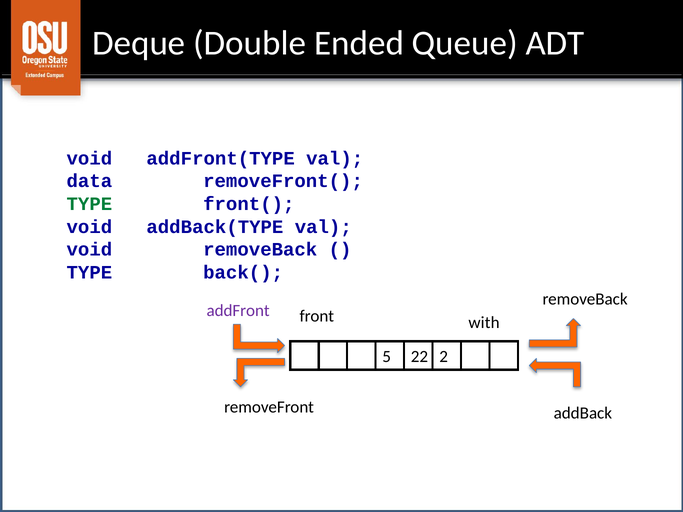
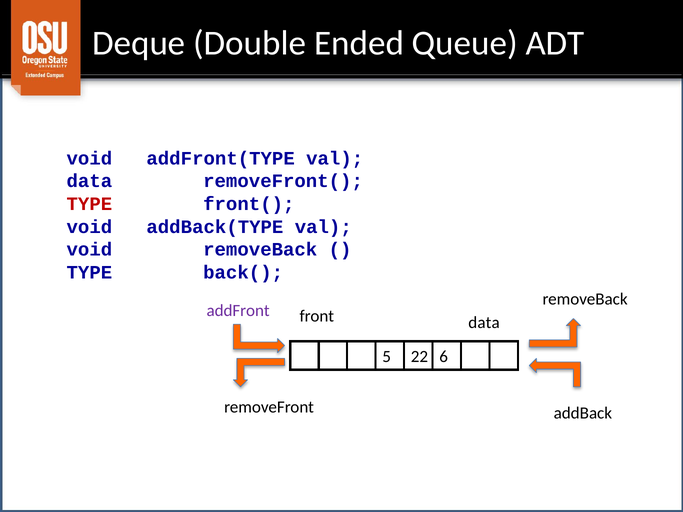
TYPE colour: green -> red (89, 204)
front with: with -> data (484, 323)
2: 2 -> 6 (444, 357)
